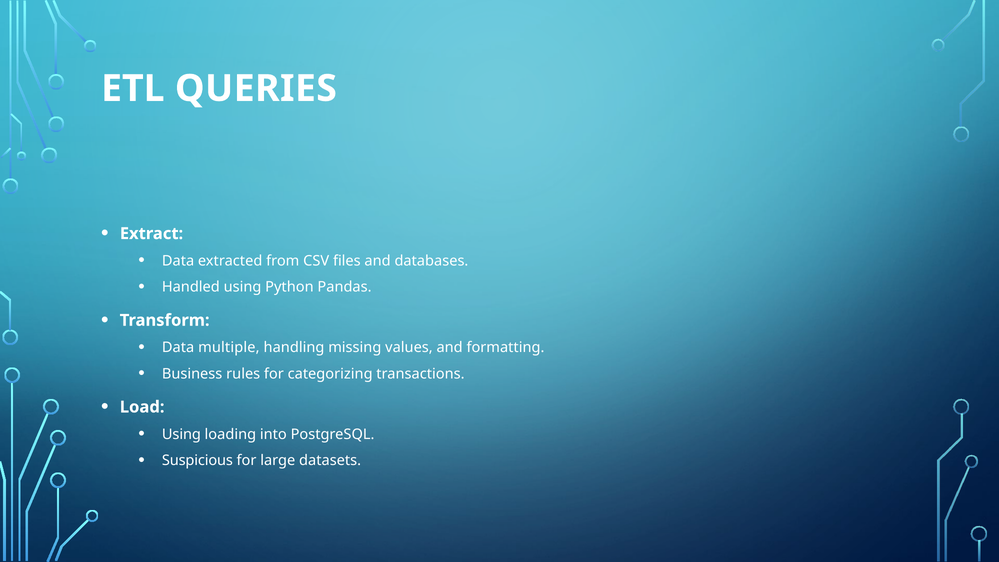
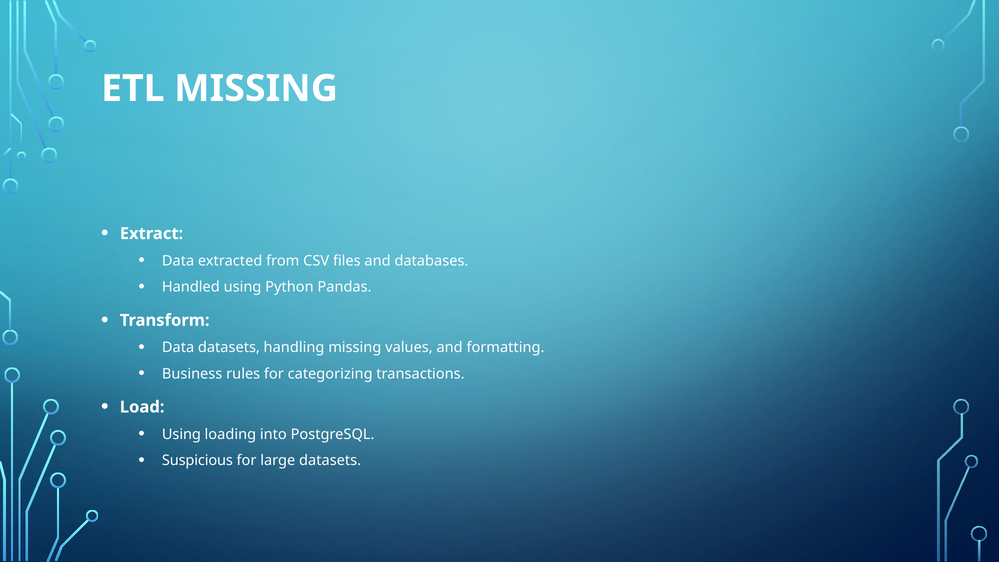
ETL QUERIES: QUERIES -> MISSING (256, 89)
Data multiple: multiple -> datasets (229, 348)
